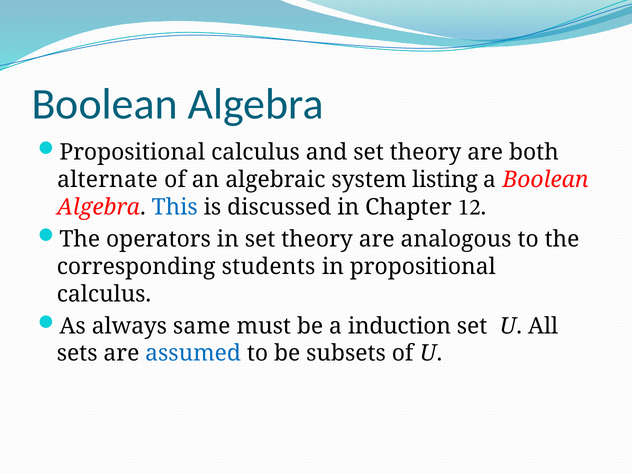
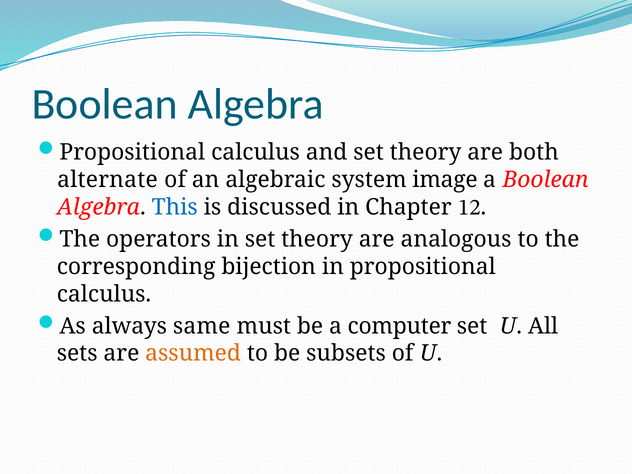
listing: listing -> image (445, 180)
students: students -> bijection (269, 267)
induction: induction -> computer (399, 326)
assumed colour: blue -> orange (193, 353)
